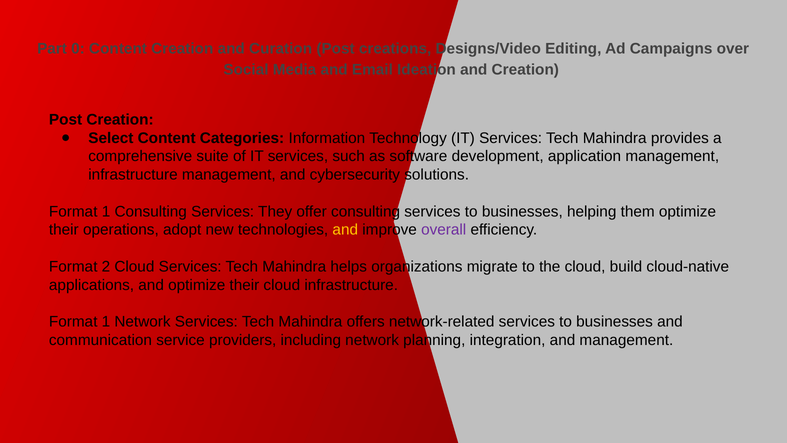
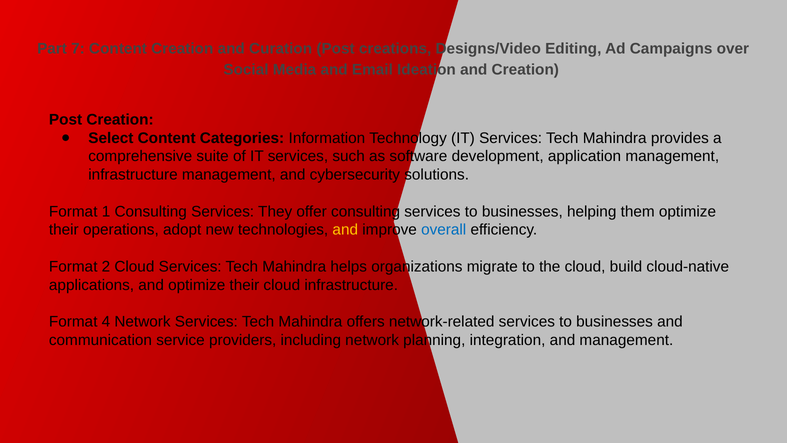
0: 0 -> 7 (78, 49)
overall colour: purple -> blue (444, 230)
1: 1 -> 4 (106, 322)
